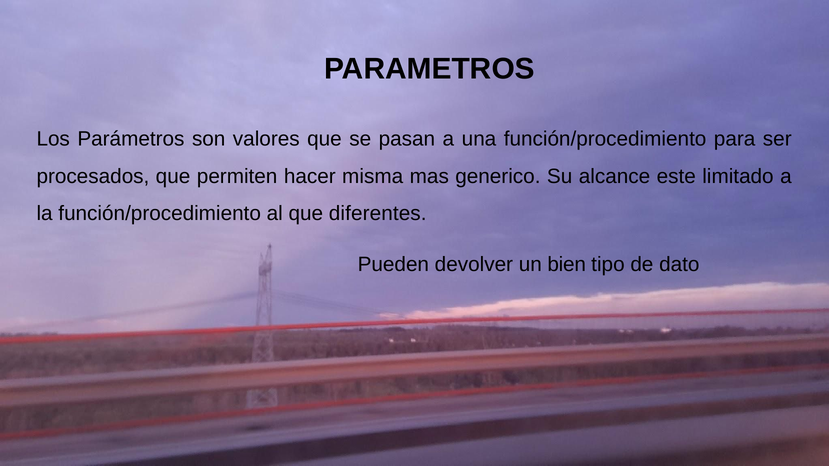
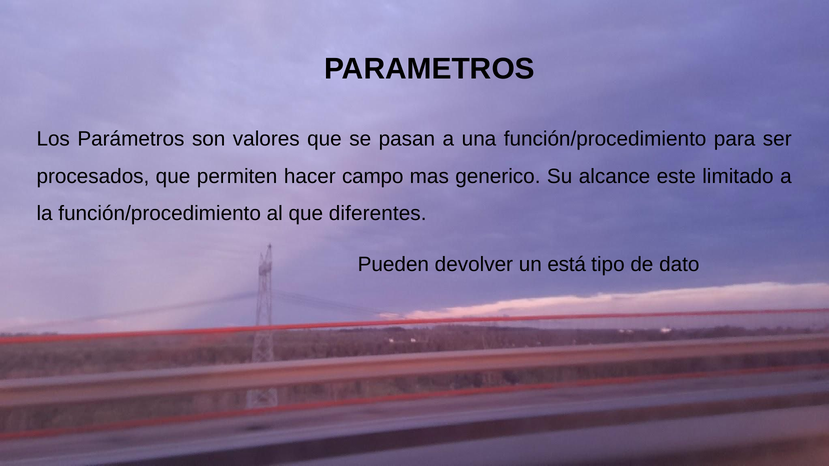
misma: misma -> campo (373, 176)
bien: bien -> está (567, 264)
